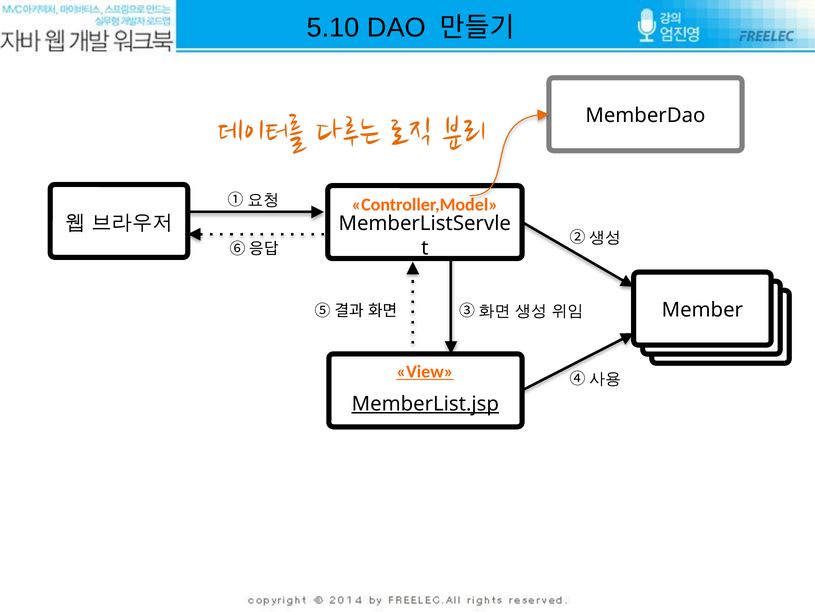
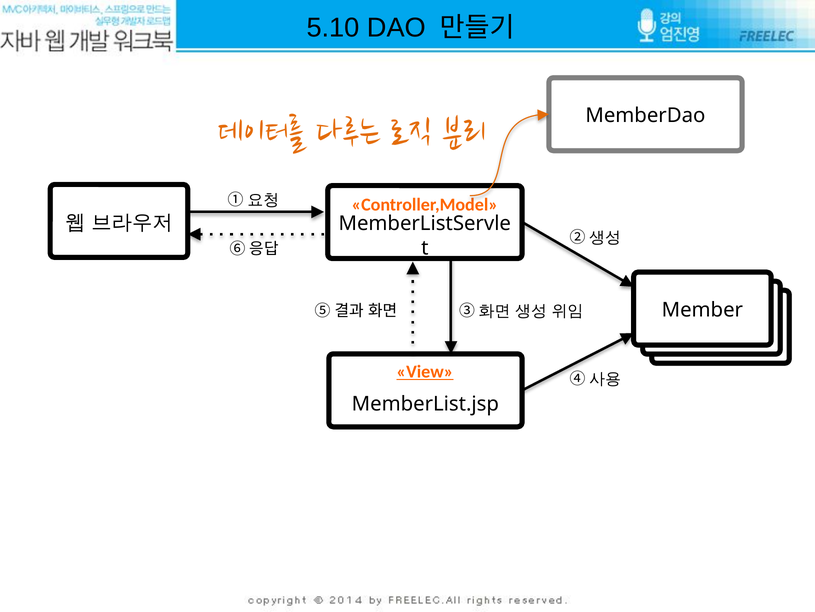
MemberList.jsp underline: present -> none (425, 404)
